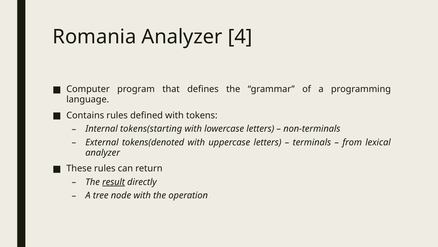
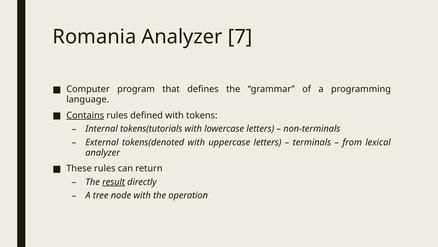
4: 4 -> 7 (240, 37)
Contains underline: none -> present (85, 115)
tokens(starting: tokens(starting -> tokens(tutorials (151, 129)
